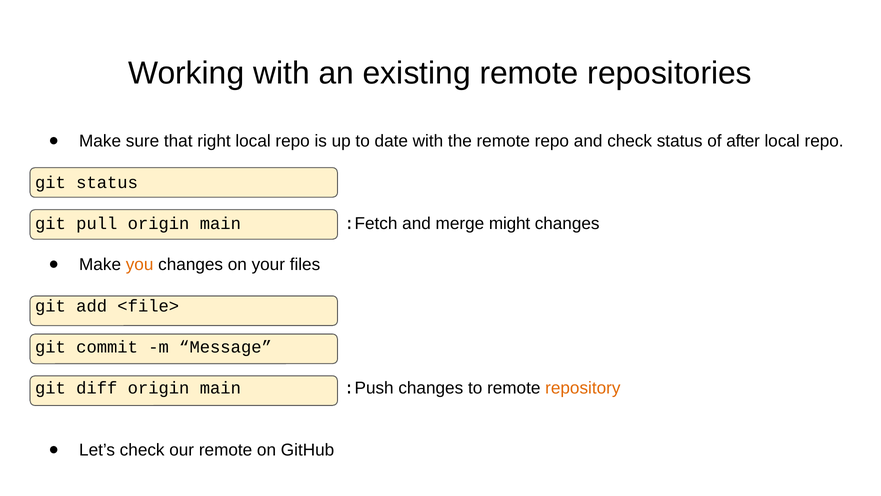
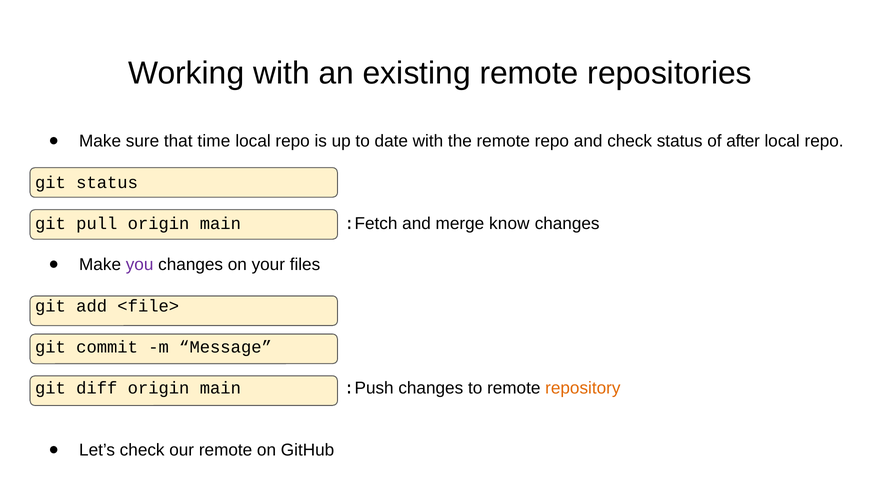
right: right -> time (214, 141)
might: might -> know (509, 223)
you colour: orange -> purple (140, 264)
